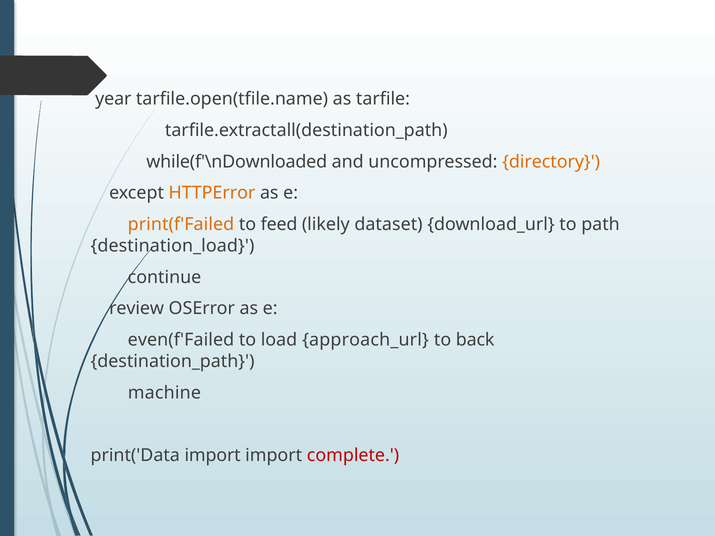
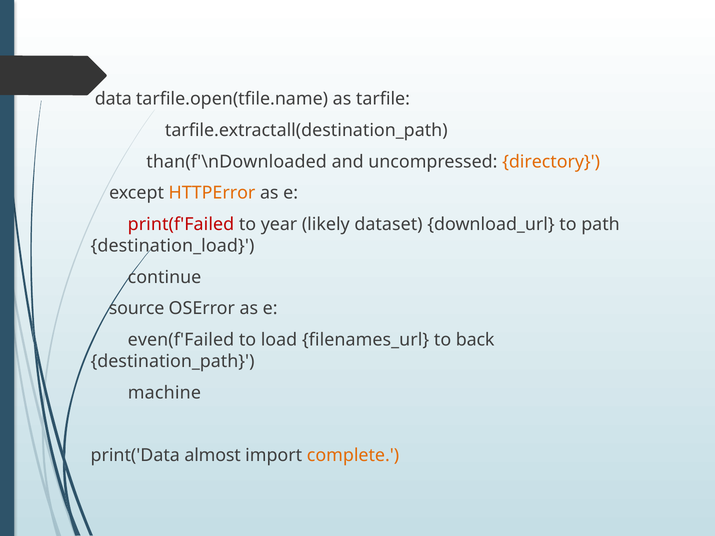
year: year -> data (113, 99)
while(f'\nDownloaded: while(f'\nDownloaded -> than(f'\nDownloaded (237, 162)
print(f'Failed colour: orange -> red (181, 225)
feed: feed -> year (279, 225)
review: review -> source (137, 309)
approach_url: approach_url -> filenames_url (366, 340)
print('Data import: import -> almost (213, 456)
complete colour: red -> orange (353, 456)
